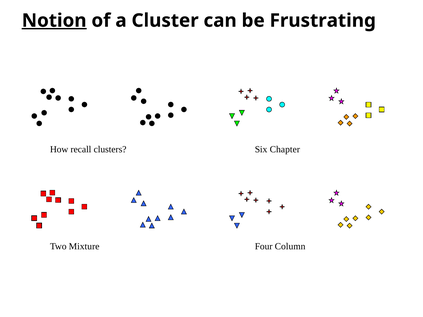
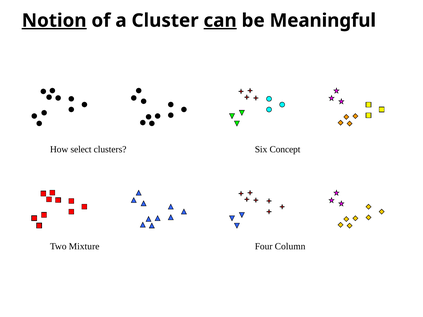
can underline: none -> present (220, 21)
Frustrating: Frustrating -> Meaningful (323, 21)
recall: recall -> select (81, 149)
Chapter: Chapter -> Concept (285, 149)
